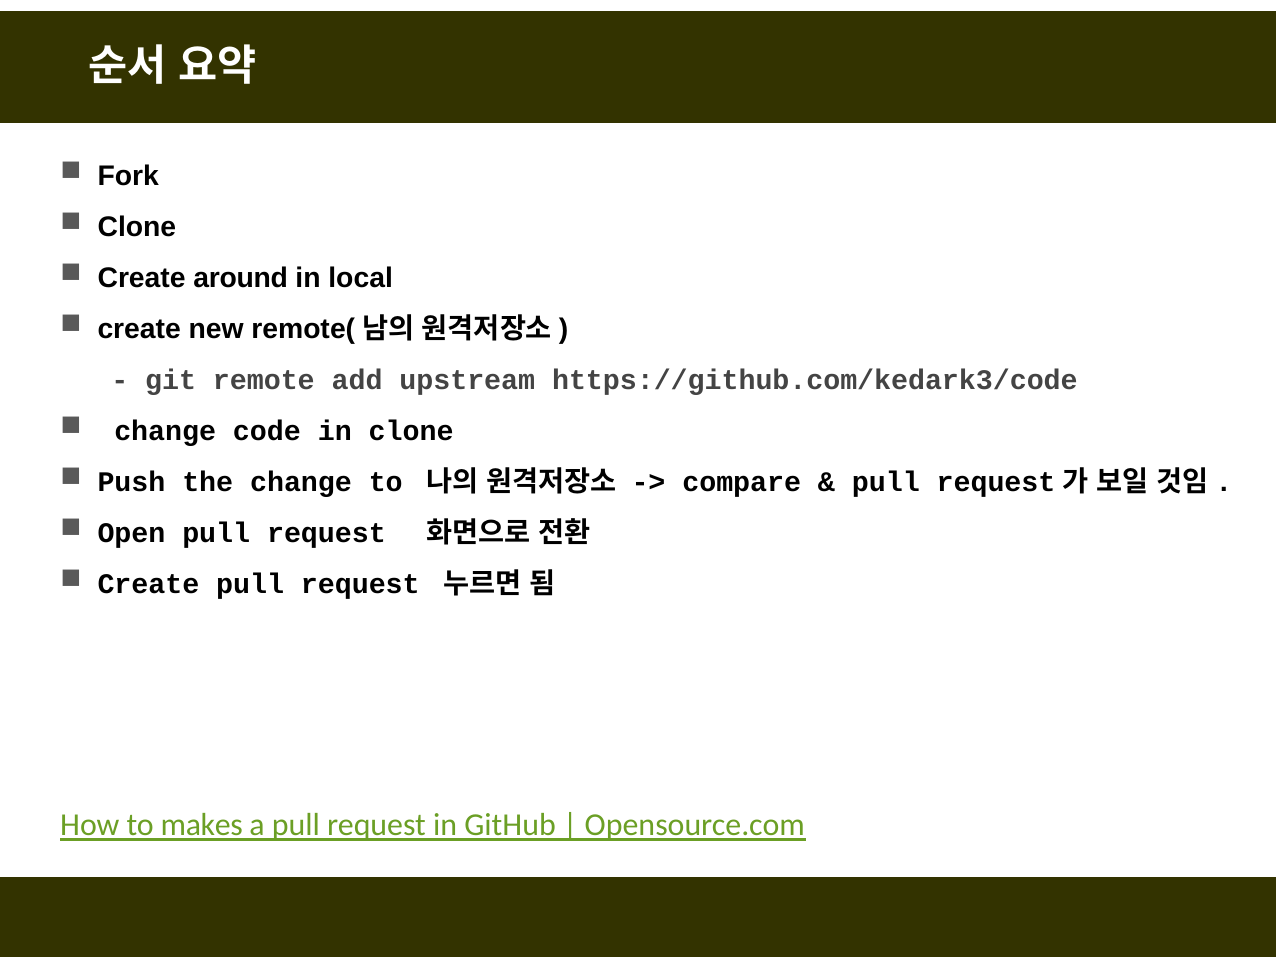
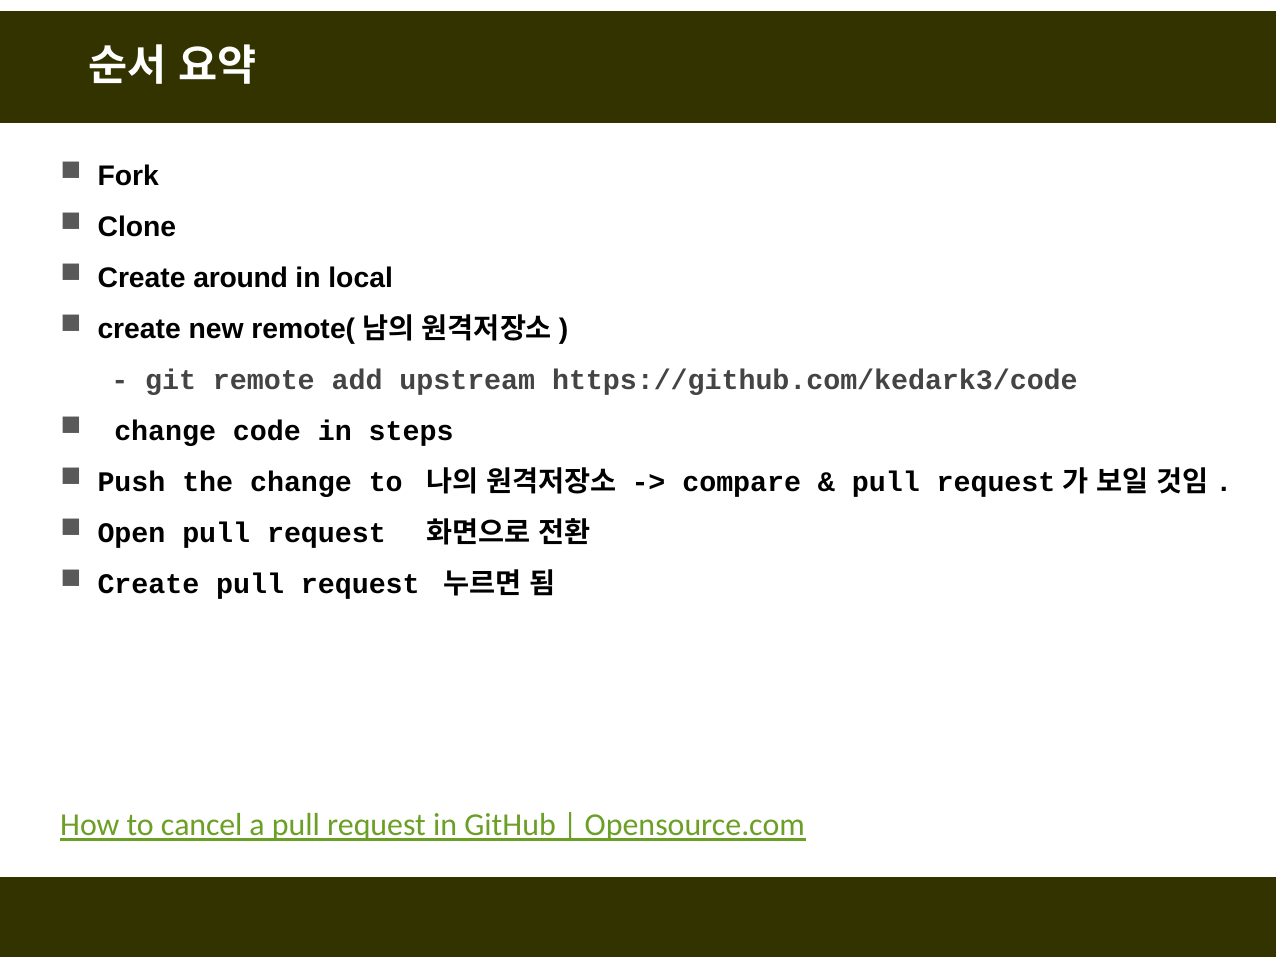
in clone: clone -> steps (411, 431)
makes: makes -> cancel (202, 825)
